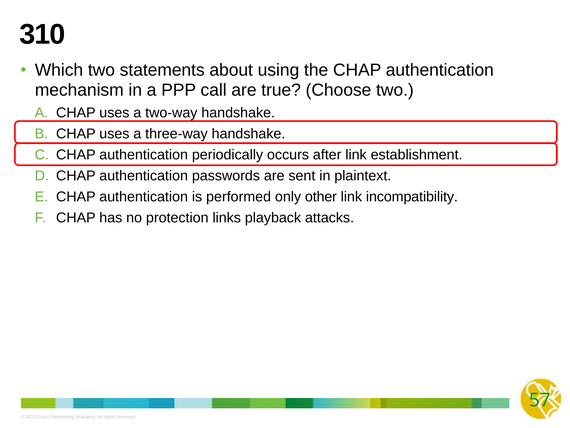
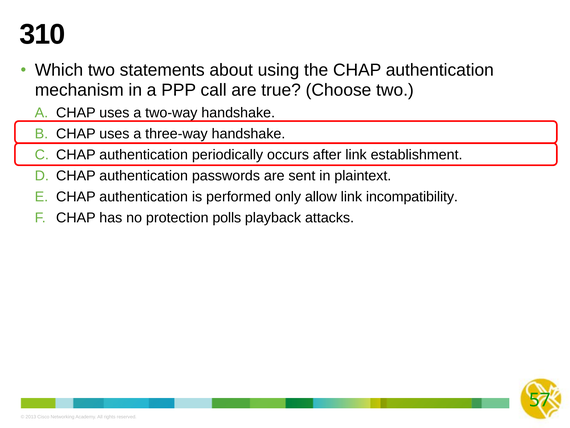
other: other -> allow (321, 197)
links: links -> polls (227, 218)
